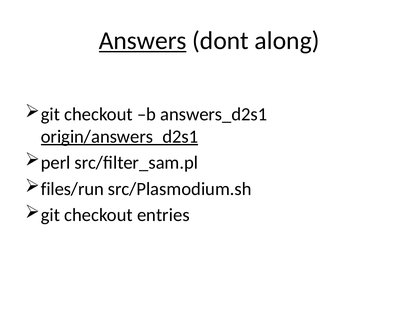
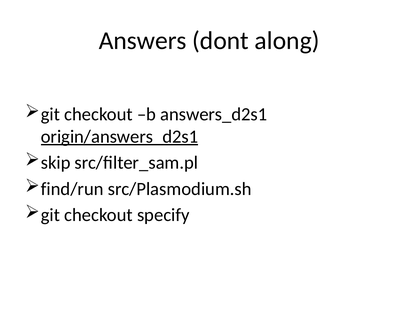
Answers underline: present -> none (143, 41)
perl: perl -> skip (56, 162)
files/run: files/run -> find/run (72, 188)
entries: entries -> specify (163, 215)
